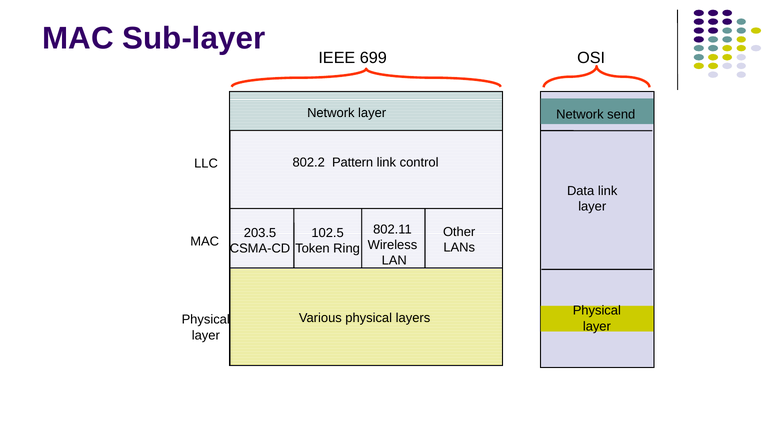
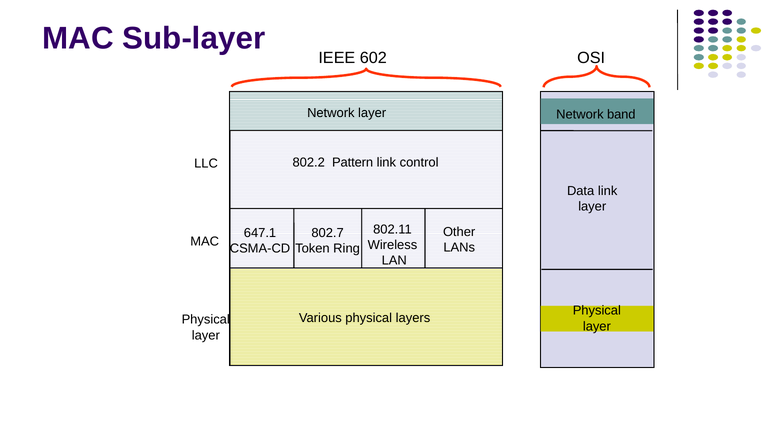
699: 699 -> 602 (373, 58)
send: send -> band (621, 114)
203.5: 203.5 -> 647.1 (260, 233)
102.5: 102.5 -> 802.7 (328, 233)
